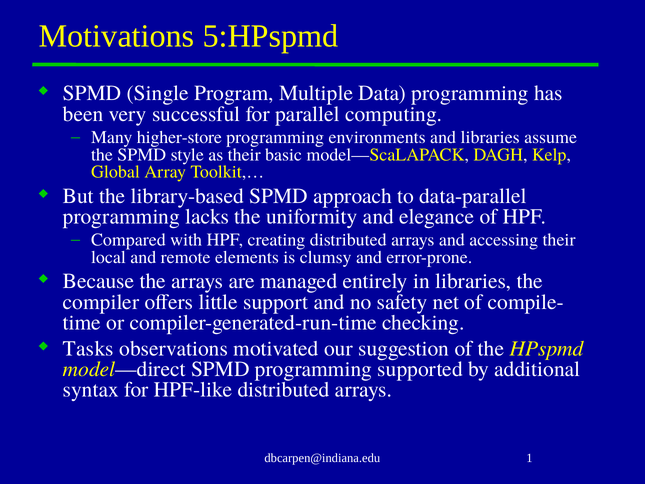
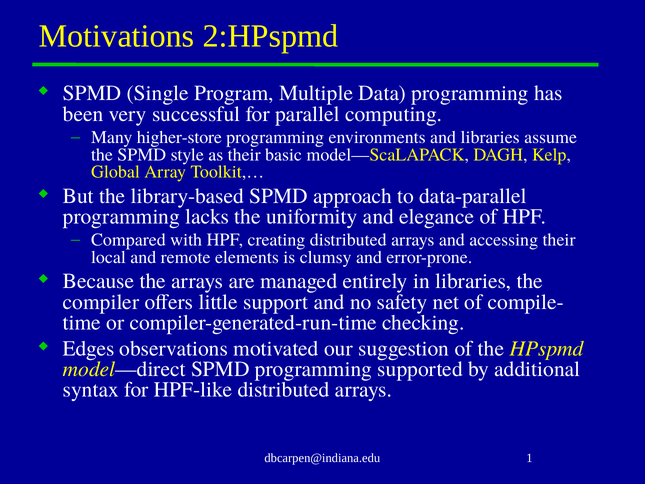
5:HPspmd: 5:HPspmd -> 2:HPspmd (271, 36)
Tasks: Tasks -> Edges (89, 348)
